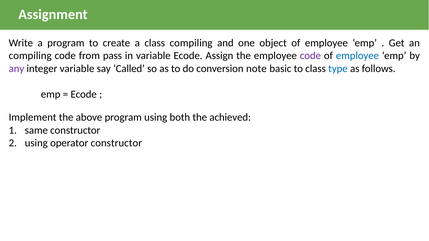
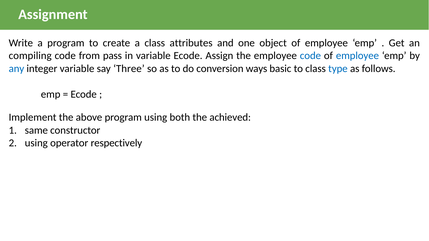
class compiling: compiling -> attributes (191, 43)
code colour: purple -> blue (310, 56)
any colour: purple -> blue (16, 69)
Called: Called -> Three (129, 69)
note: note -> ways (257, 69)
operator constructor: constructor -> respectively (116, 143)
